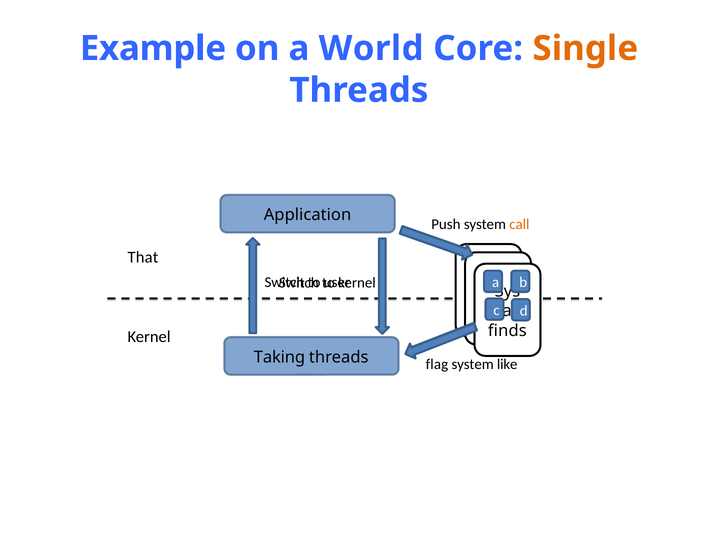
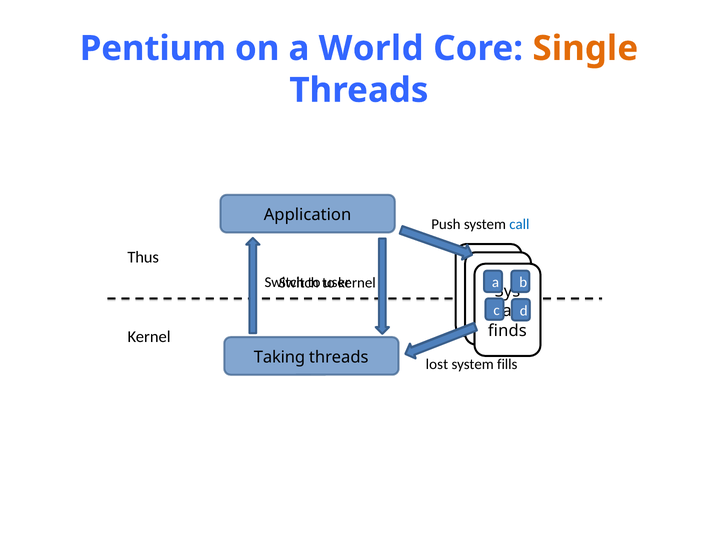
Example: Example -> Pentium (153, 49)
call colour: orange -> blue (519, 224)
That: That -> Thus (143, 258)
flag: flag -> lost (437, 365)
like: like -> fills (507, 365)
